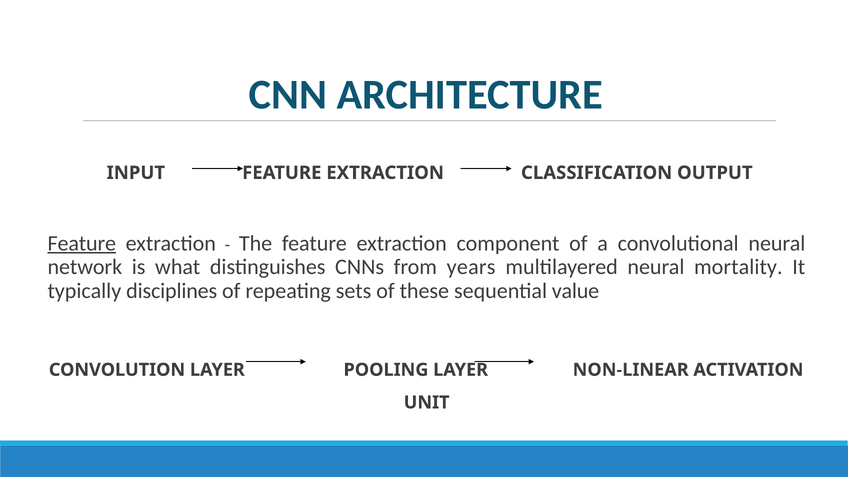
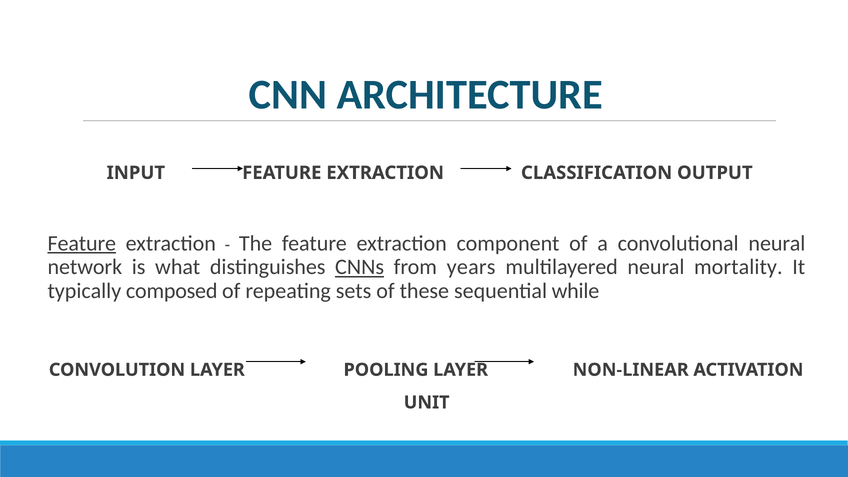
CNNs underline: none -> present (360, 267)
disciplines: disciplines -> composed (172, 291)
value: value -> while (575, 291)
